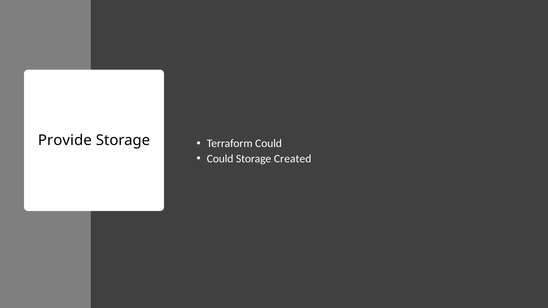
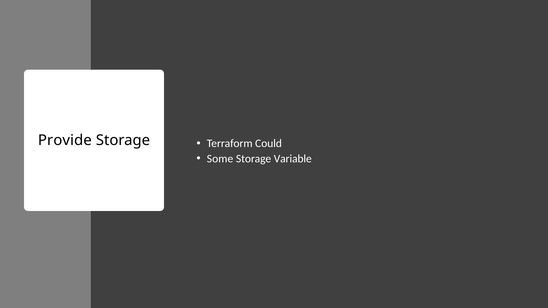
Could: Could -> Some (220, 159)
Created: Created -> Variable (293, 159)
